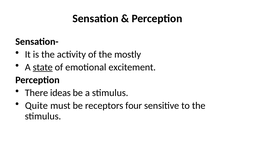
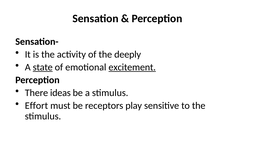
mostly: mostly -> deeply (128, 54)
excitement underline: none -> present (132, 67)
Quite: Quite -> Effort (36, 105)
four: four -> play (134, 105)
